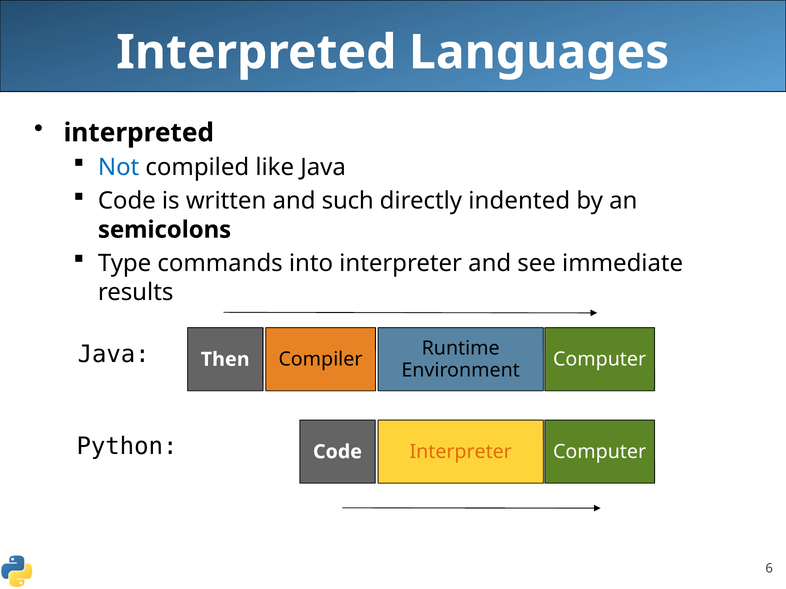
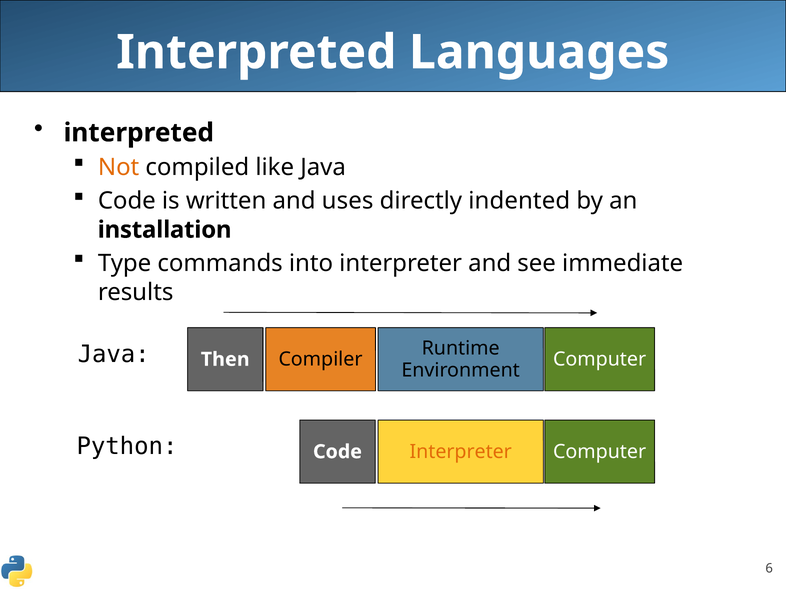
Not colour: blue -> orange (119, 168)
such: such -> uses (348, 201)
semicolons: semicolons -> installation (165, 230)
